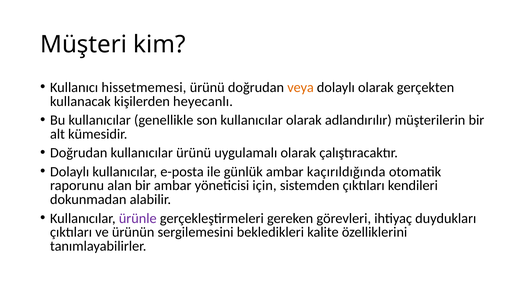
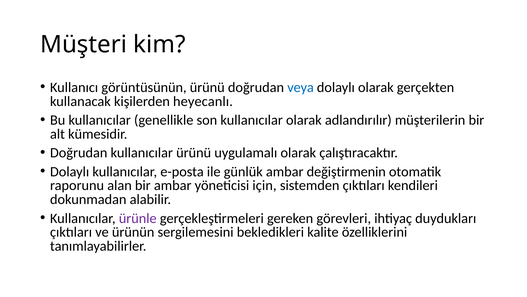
hissetmemesi: hissetmemesi -> görüntüsünün (144, 87)
veya colour: orange -> blue (301, 87)
kaçırıldığında: kaçırıldığında -> değiştirmenin (346, 171)
